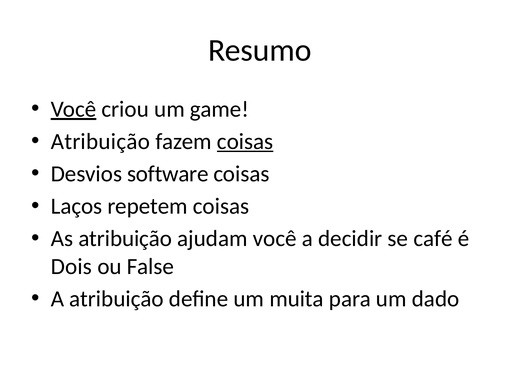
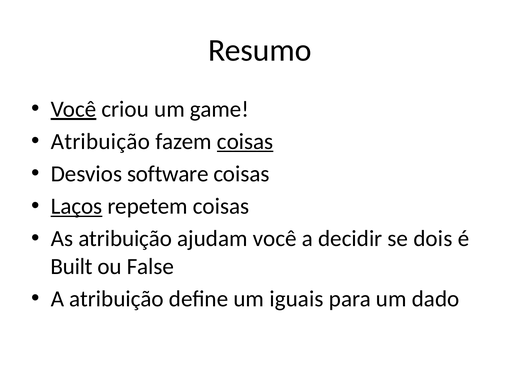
Laços underline: none -> present (77, 206)
café: café -> dois (433, 239)
Dois: Dois -> Built (72, 266)
muita: muita -> iguais (296, 299)
